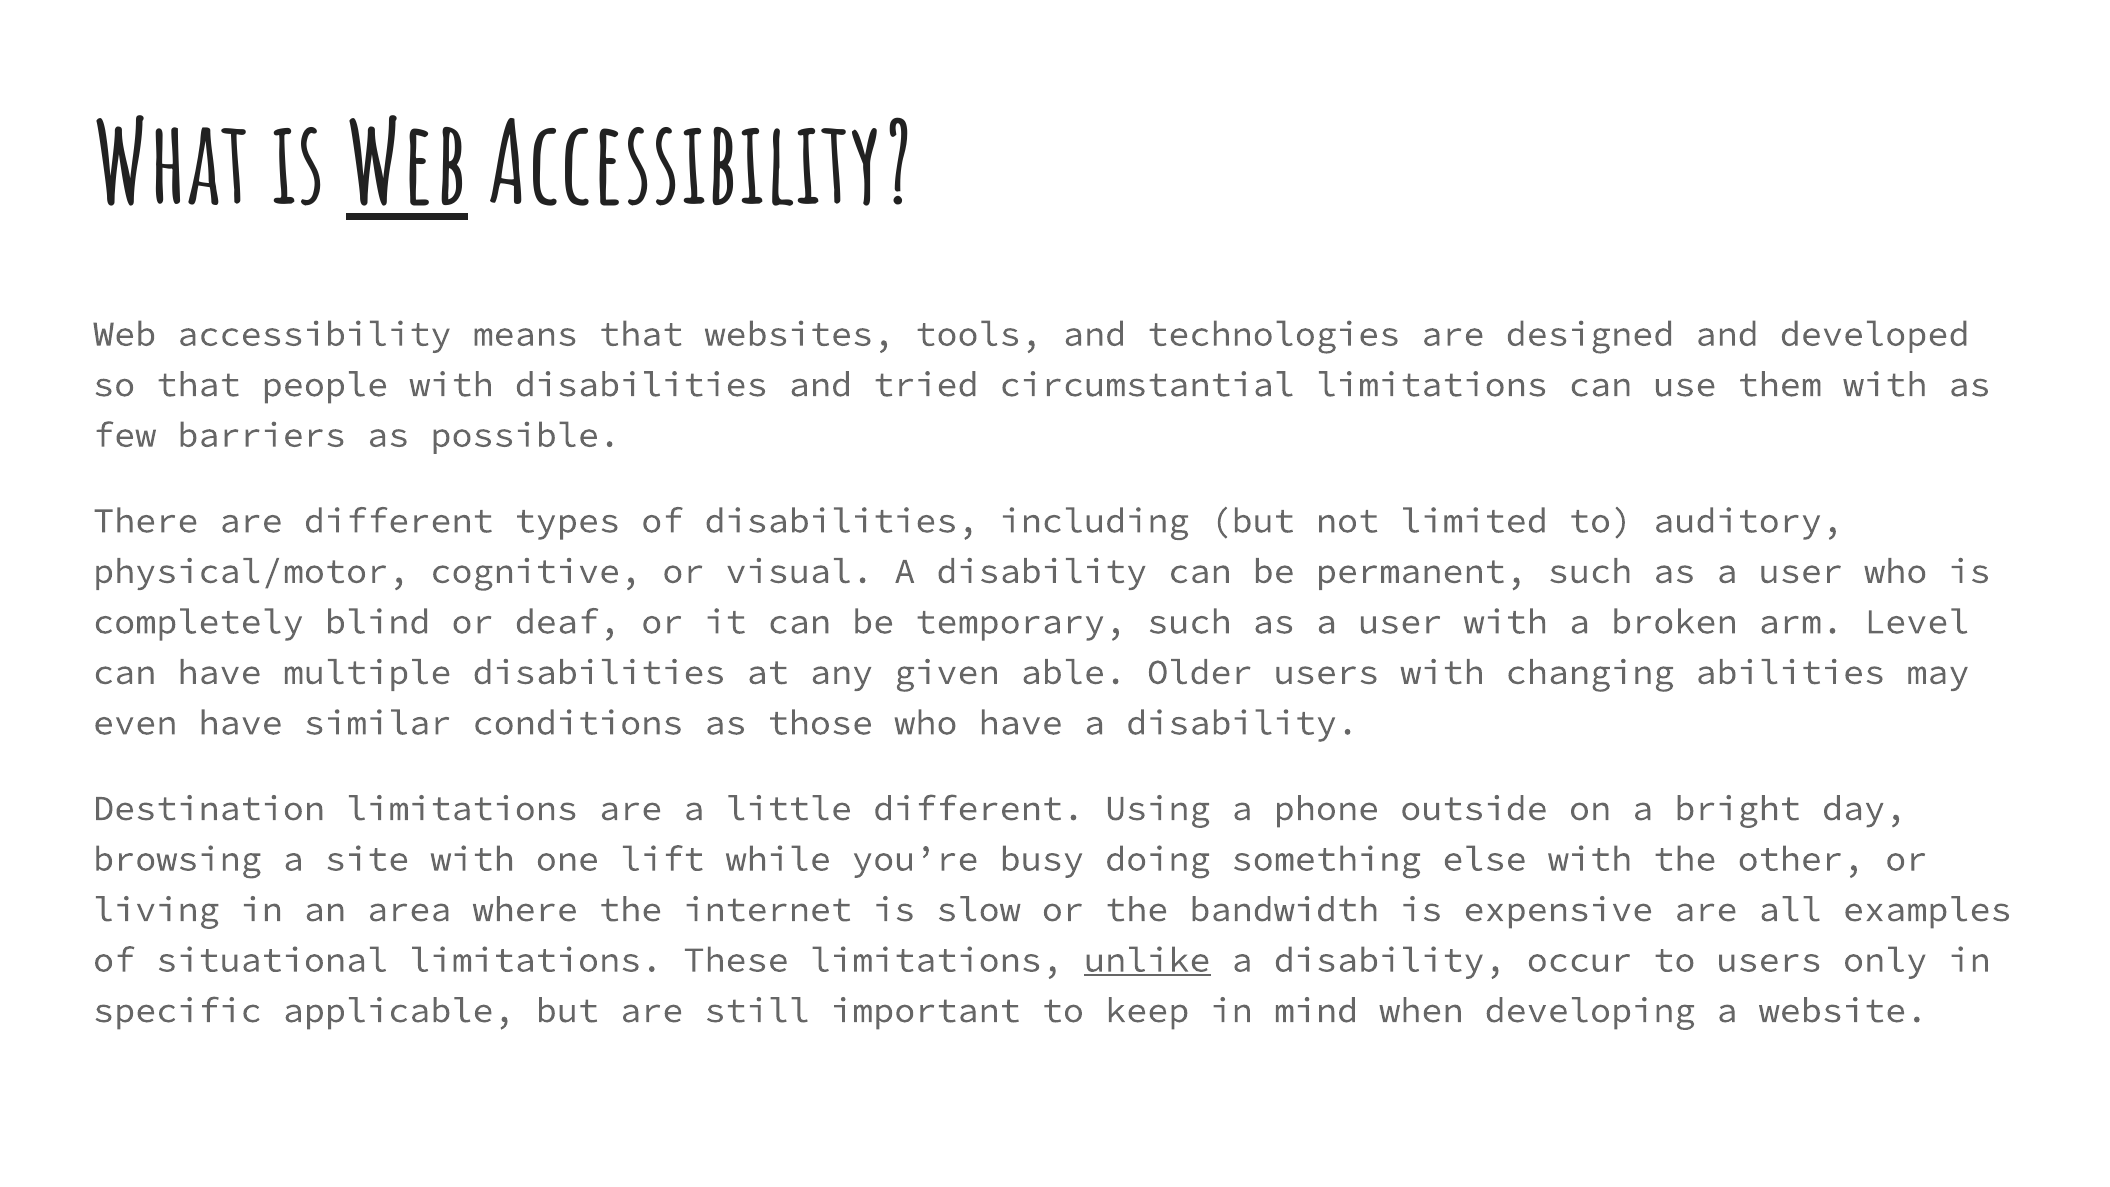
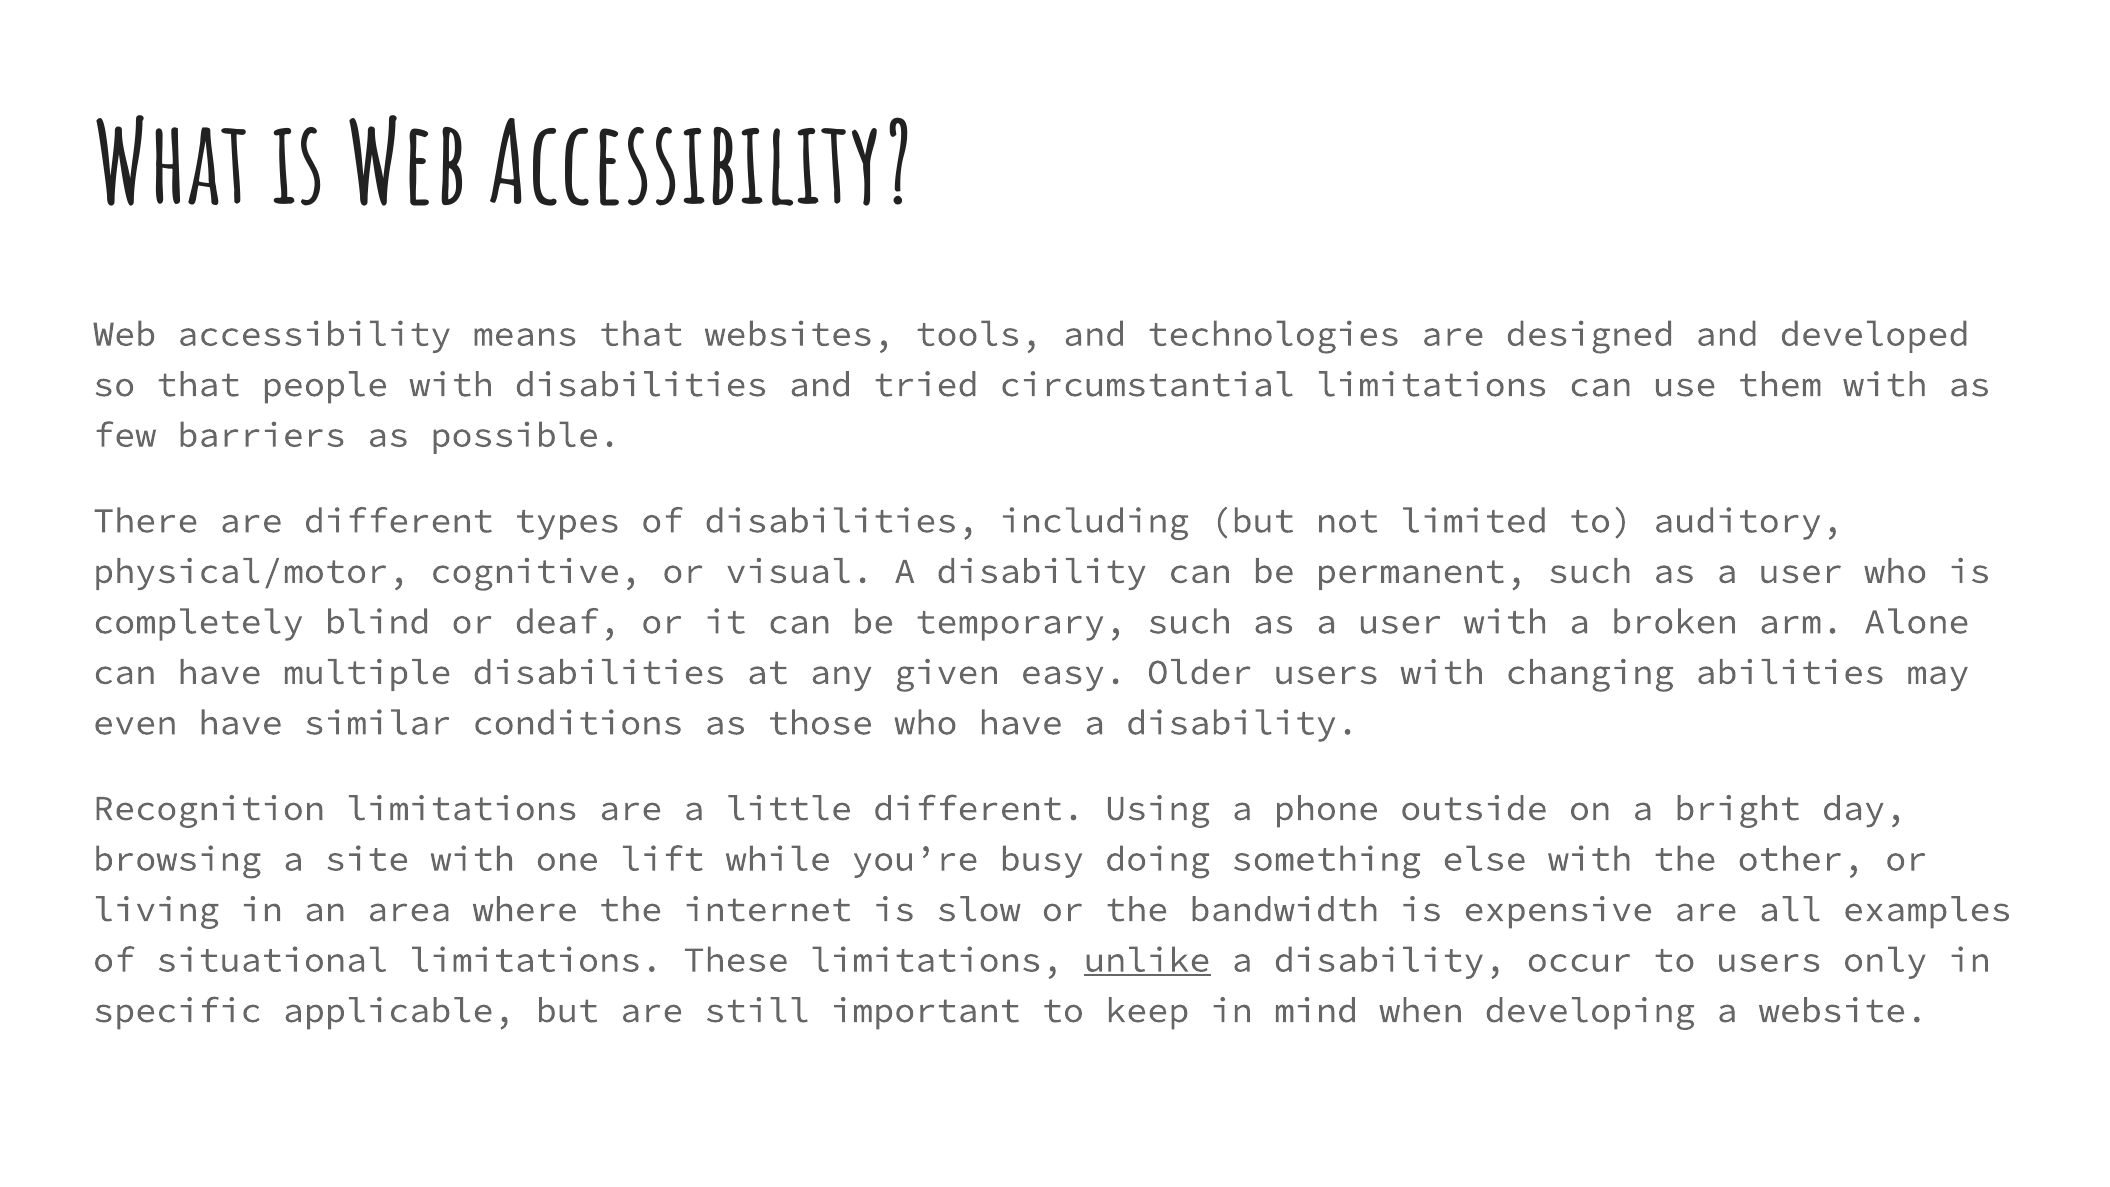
Web underline: present -> none (407, 167)
Level: Level -> Alone (1917, 622)
able: able -> easy (1073, 672)
Destination: Destination -> Recognition (209, 808)
